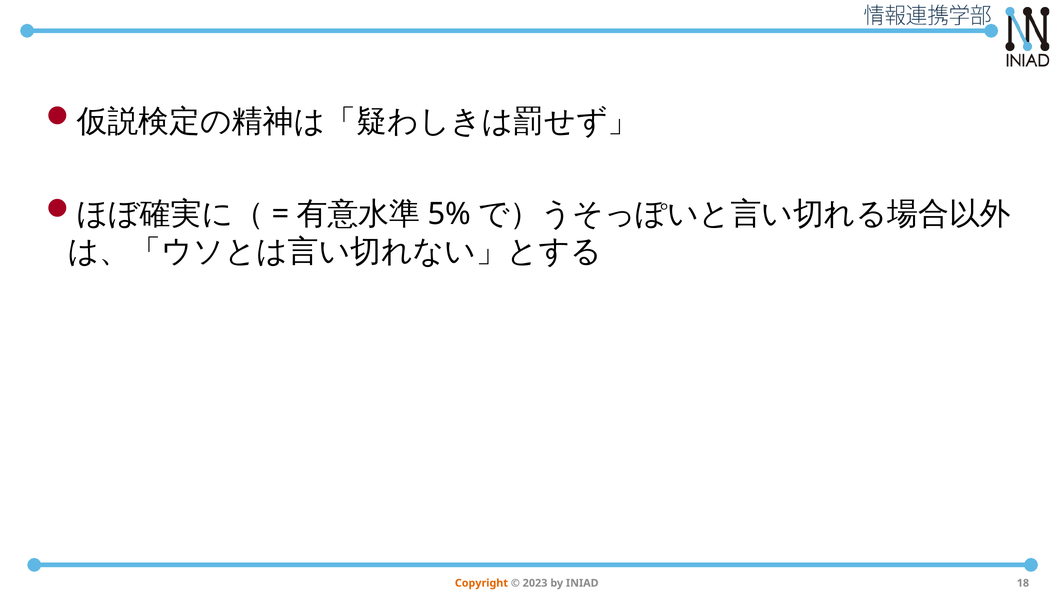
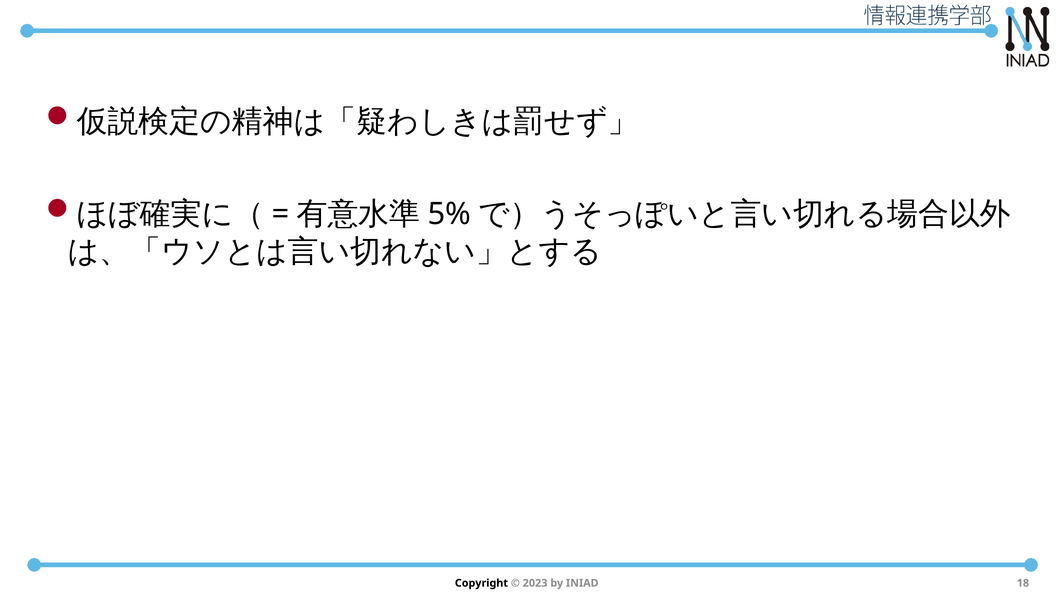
Copyright colour: orange -> black (481, 583)
